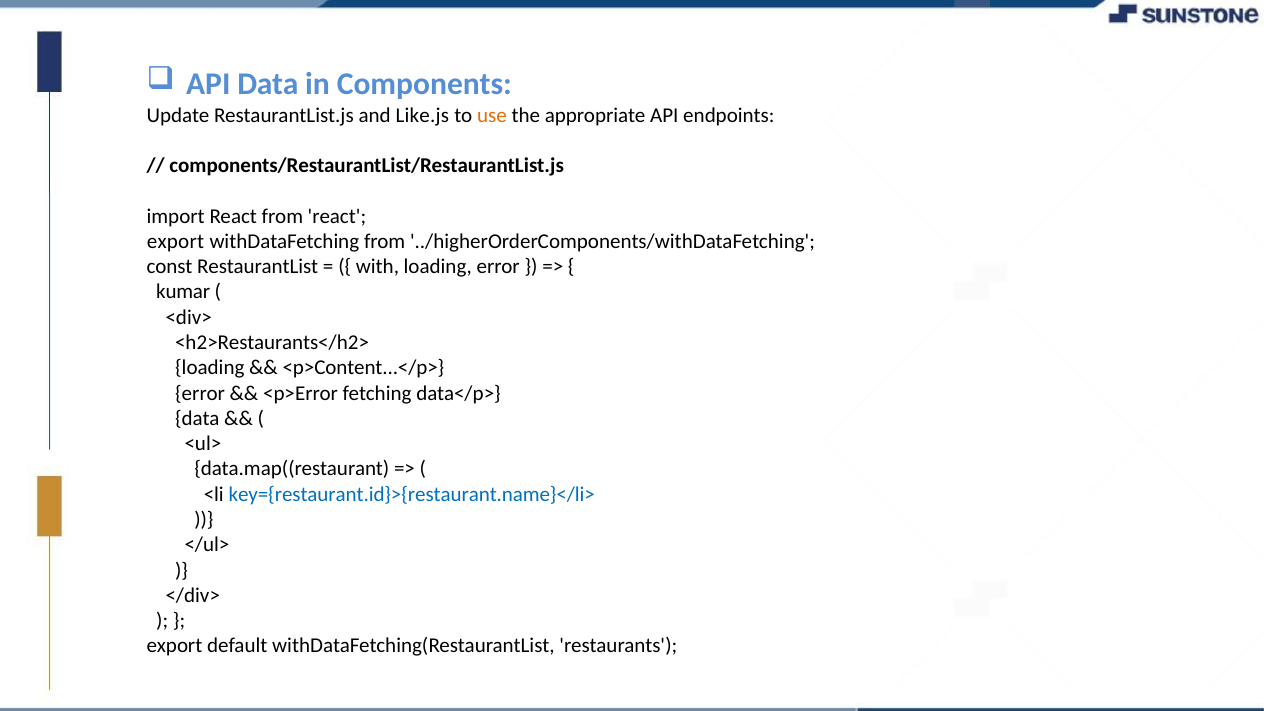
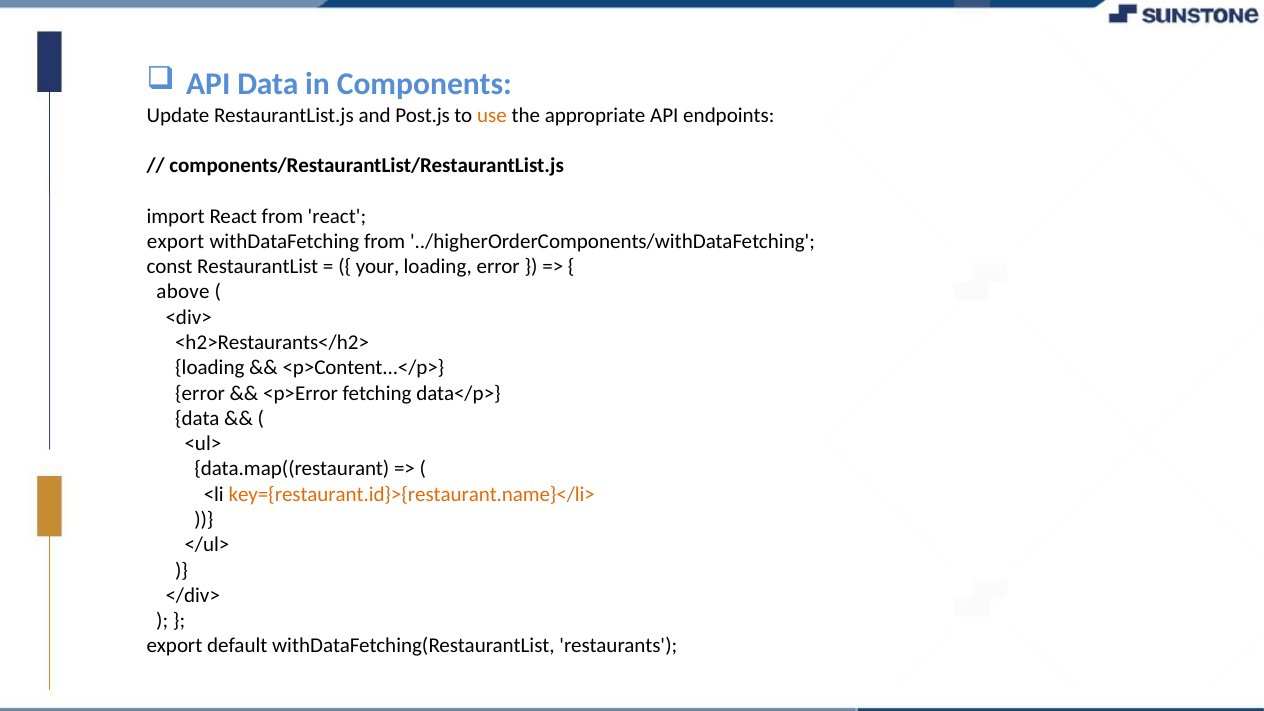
Like.js: Like.js -> Post.js (423, 115)
with: with -> your (378, 267)
kumar: kumar -> above (183, 292)
key={restaurant.id}>{restaurant.name}</li> colour: blue -> orange (412, 494)
